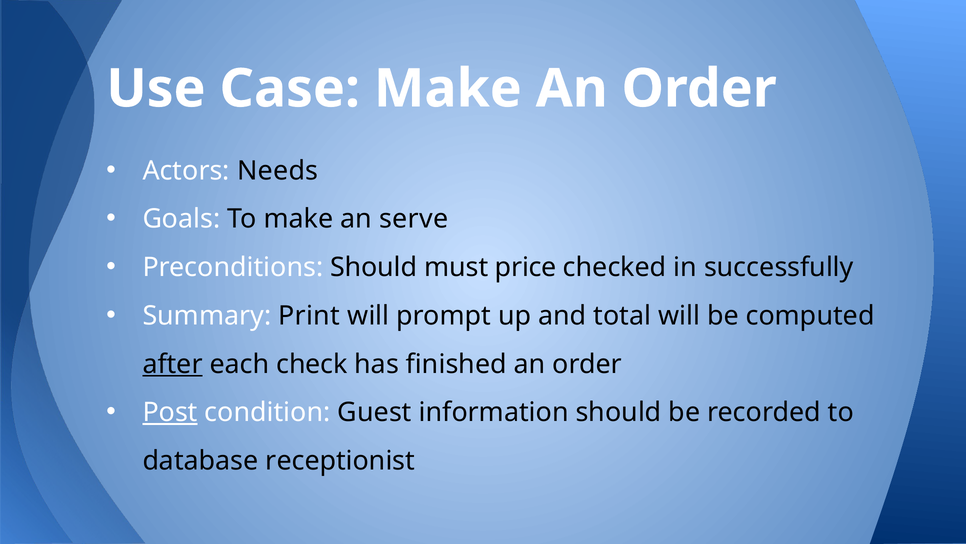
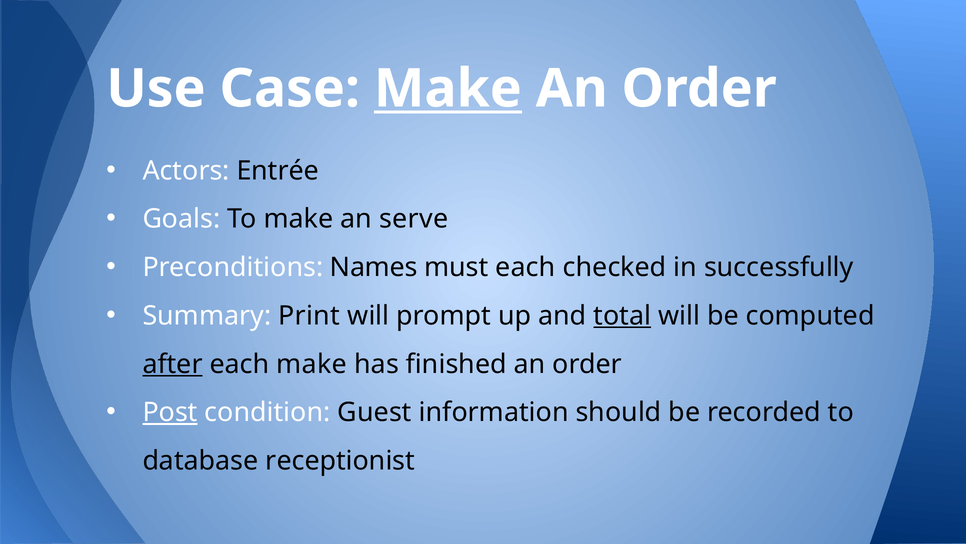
Make underline: none -> present (448, 89)
Needs: Needs -> Entrée (278, 171)
Preconditions Should: Should -> Names (374, 267)
must price: price -> each (525, 267)
total underline: none -> present (622, 315)
each check: check -> make (312, 364)
